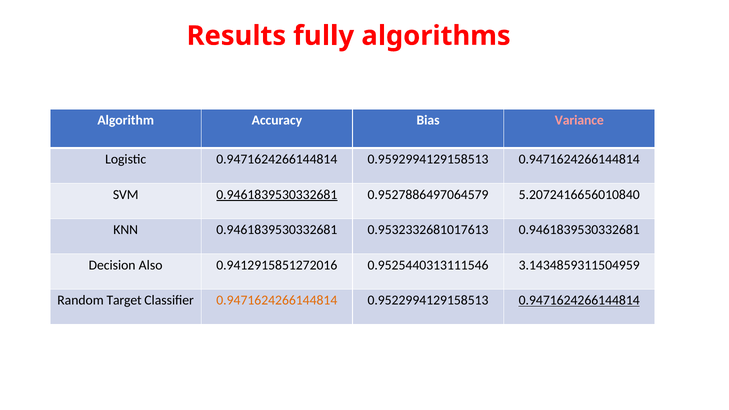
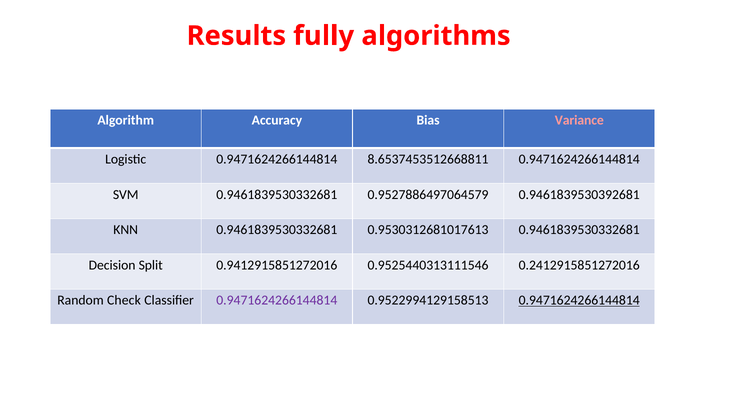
0.9592994129158513: 0.9592994129158513 -> 8.6537453512668811 (428, 159)
0.9461839530332681 underline: present -> none (277, 195)
5.2072416656010840: 5.2072416656010840 -> 0.9461839530392681 (579, 195)
0.9532332681017613: 0.9532332681017613 -> 0.9530312681017613 (428, 230)
Also: Also -> Split (151, 265)
3.1434859311504959: 3.1434859311504959 -> 0.2412915851272016 (579, 265)
Target: Target -> Check (124, 300)
0.9471624266144814 colour: orange -> purple (277, 300)
